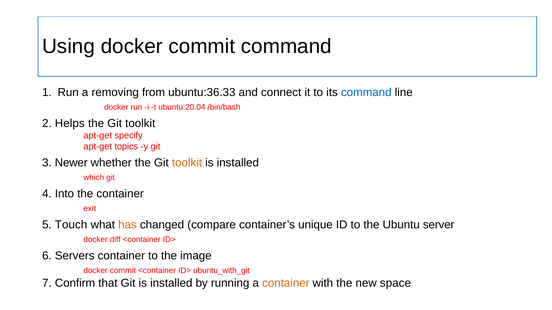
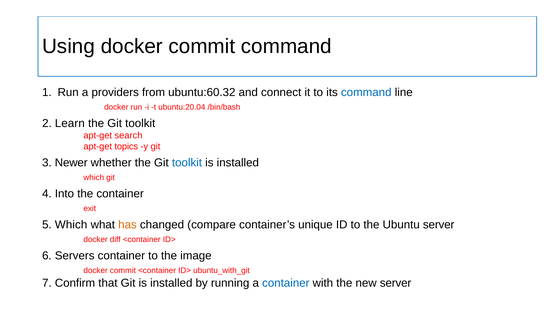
removing: removing -> providers (115, 92)
ubuntu:36.33: ubuntu:36.33 -> ubuntu:60.32 (202, 92)
Helps: Helps -> Learn (70, 123)
specify: specify -> search (129, 136)
toolkit colour: orange -> blue (187, 163)
5 Touch: Touch -> Which (71, 225)
container colour: orange -> blue (286, 284)
new space: space -> server (396, 284)
